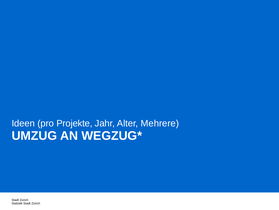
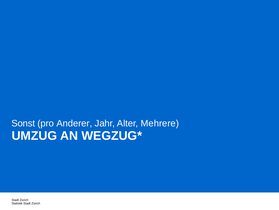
Ideen: Ideen -> Sonst (23, 123)
Projekte: Projekte -> Anderer (74, 123)
